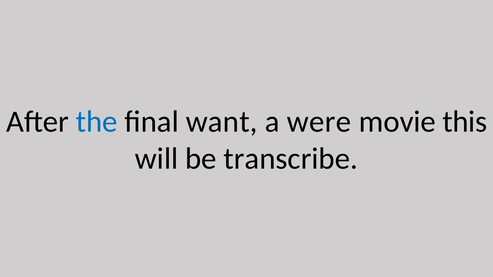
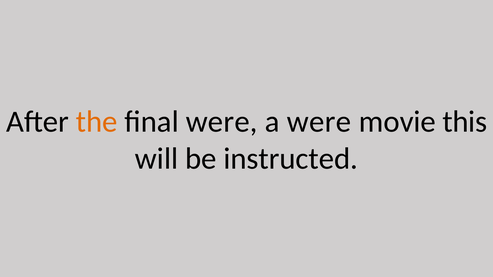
the colour: blue -> orange (97, 122)
final want: want -> were (222, 122)
transcribe: transcribe -> instructed (291, 159)
